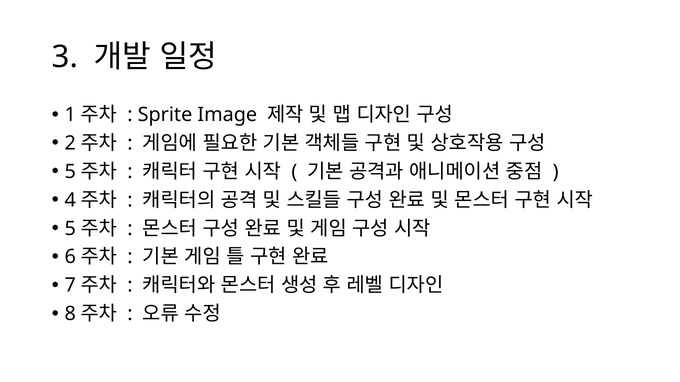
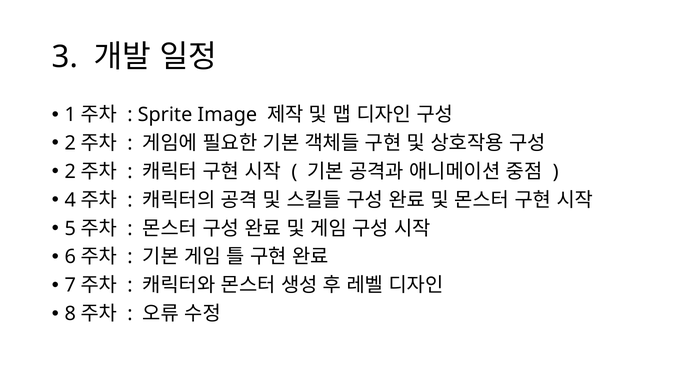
5: 5 -> 2 (70, 172)
